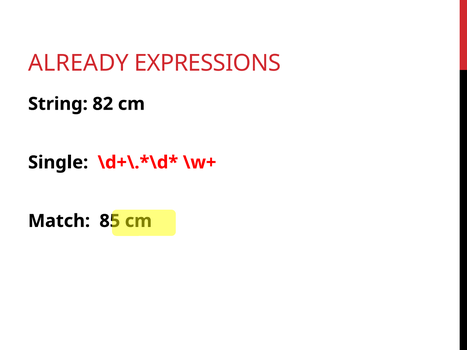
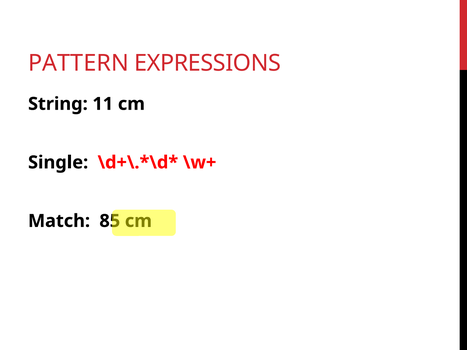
ALREADY: ALREADY -> PATTERN (78, 63)
82: 82 -> 11 (103, 104)
